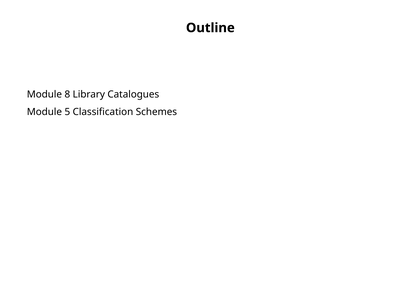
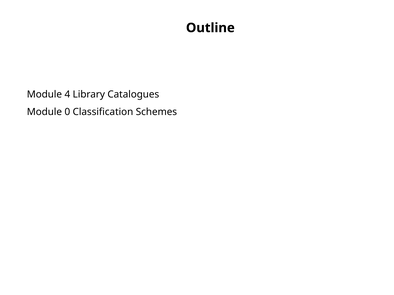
8: 8 -> 4 (67, 94)
5: 5 -> 0 (67, 112)
